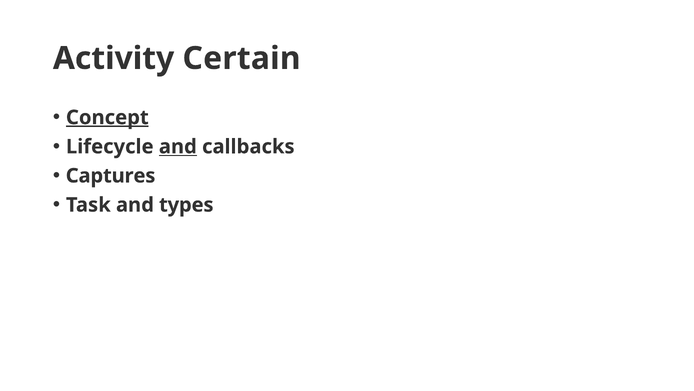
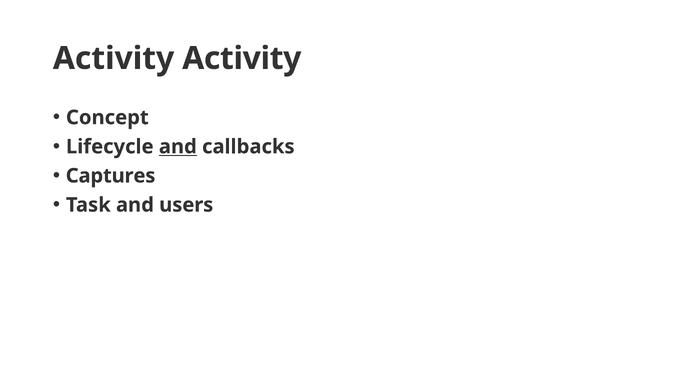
Activity Certain: Certain -> Activity (242, 58)
Concept underline: present -> none (107, 117)
types: types -> users (186, 205)
